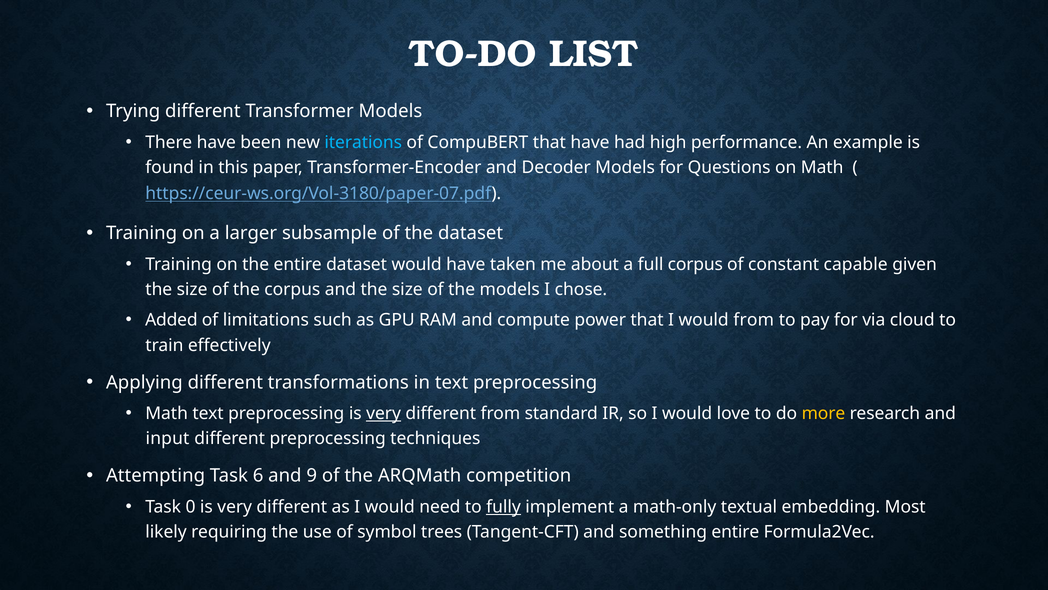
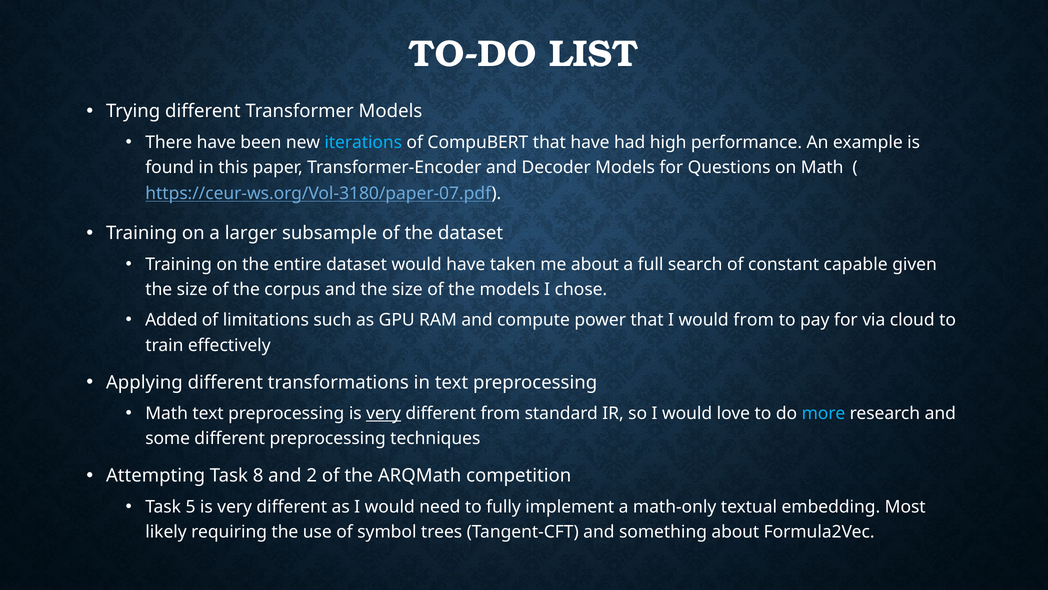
full corpus: corpus -> search (695, 264)
more colour: yellow -> light blue (823, 413)
input: input -> some (168, 438)
6: 6 -> 8 (258, 475)
9: 9 -> 2 (312, 475)
0: 0 -> 5 (190, 507)
fully underline: present -> none (504, 507)
something entire: entire -> about (735, 532)
